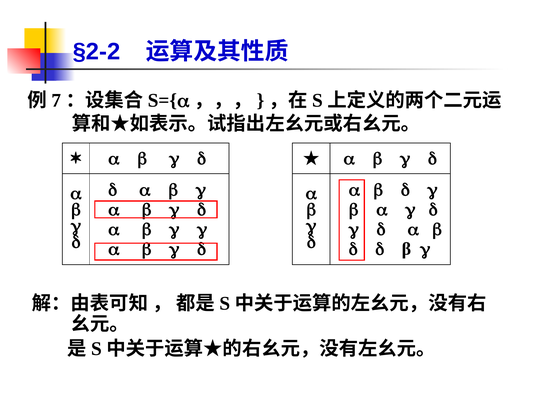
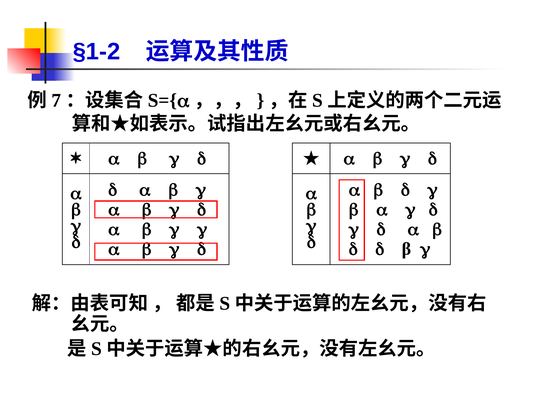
§2-2: §2-2 -> §1-2 (96, 52)
